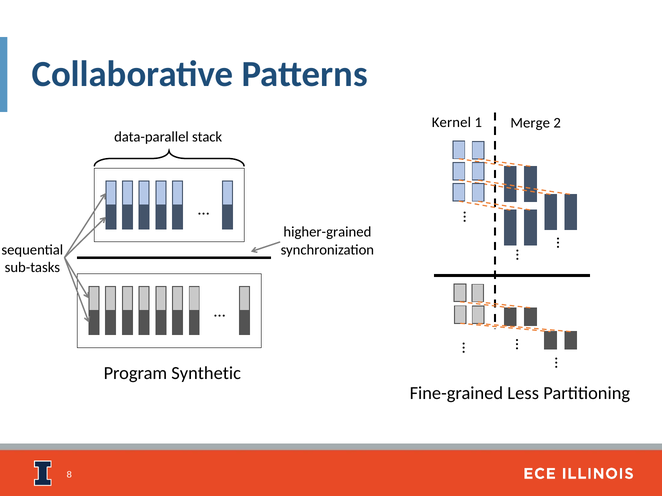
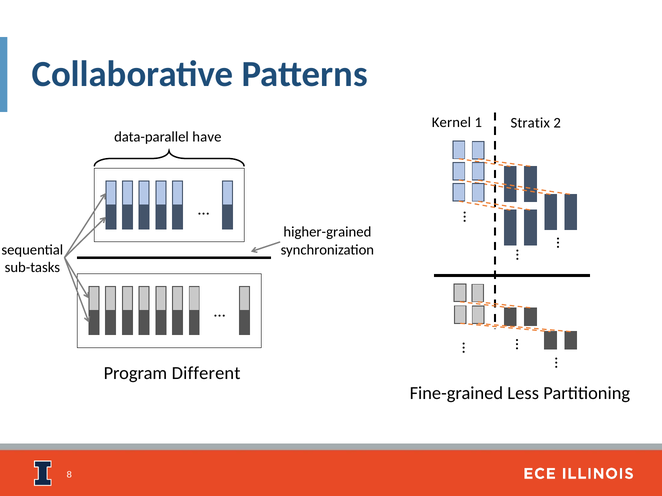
Merge: Merge -> Stratix (530, 123)
stack: stack -> have (207, 137)
Synthetic: Synthetic -> Different (206, 373)
